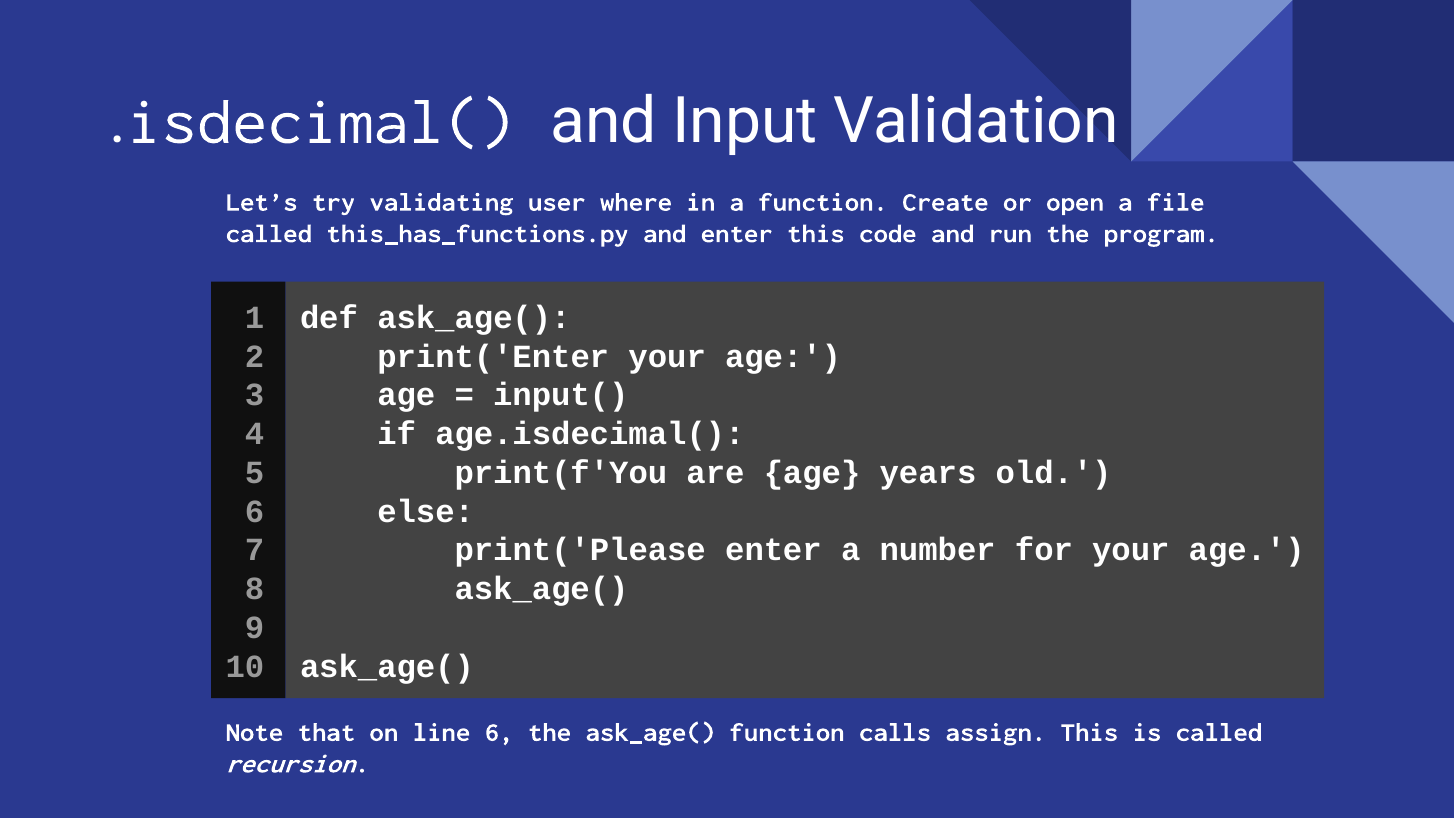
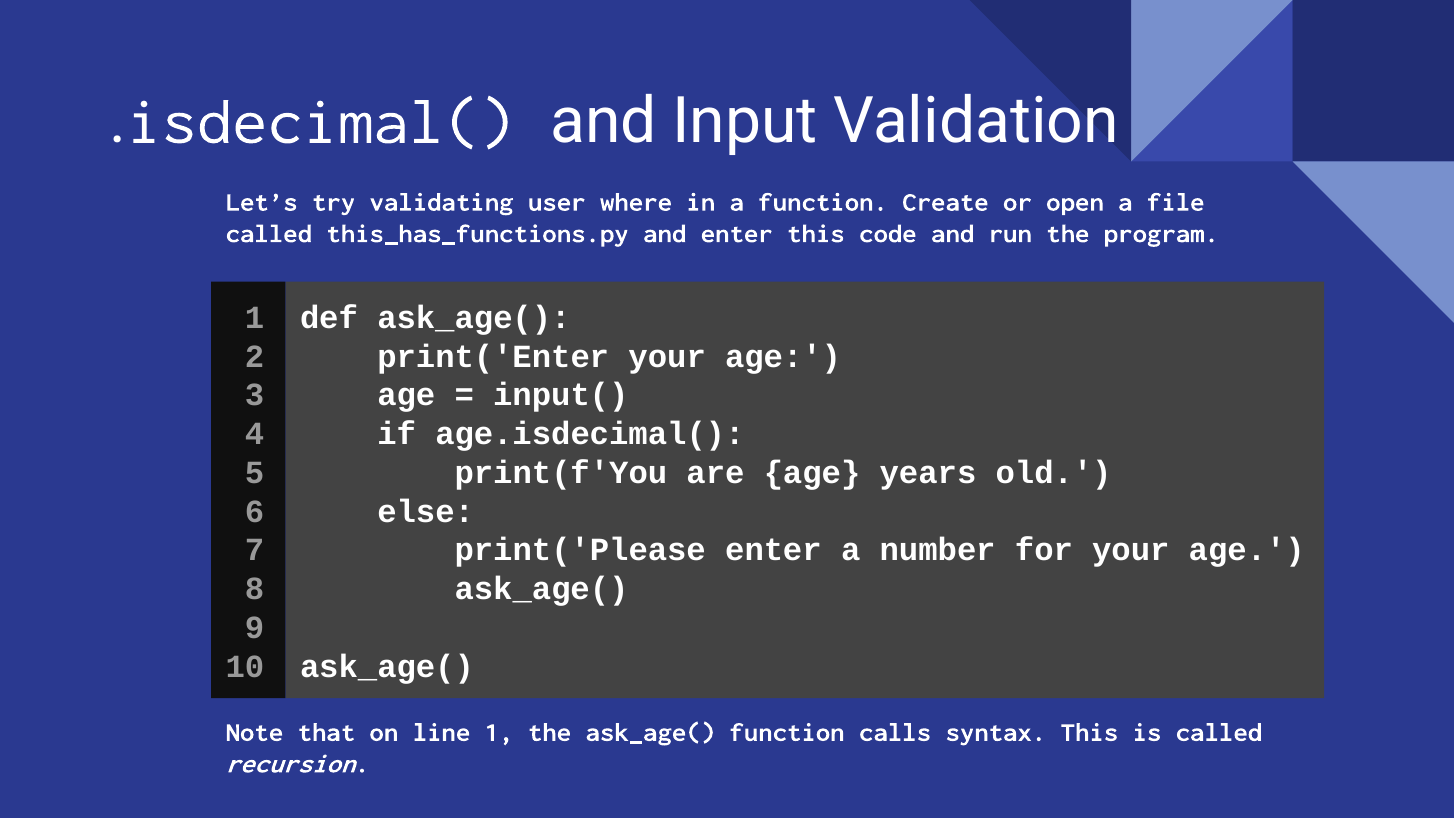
line 6: 6 -> 1 (499, 732)
assign: assign -> syntax (996, 732)
